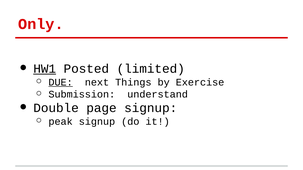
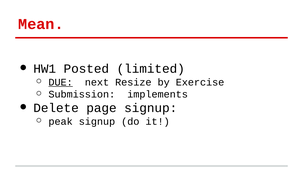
Only: Only -> Mean (41, 24)
HW1 underline: present -> none (45, 69)
Things: Things -> Resize (133, 82)
understand: understand -> implements (158, 95)
Double: Double -> Delete (56, 108)
